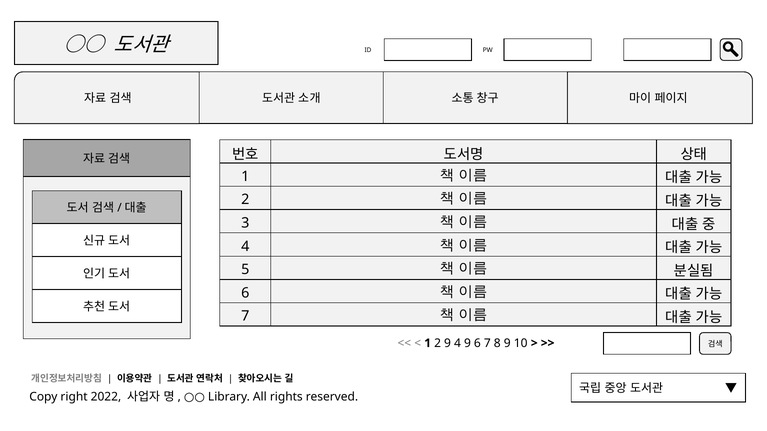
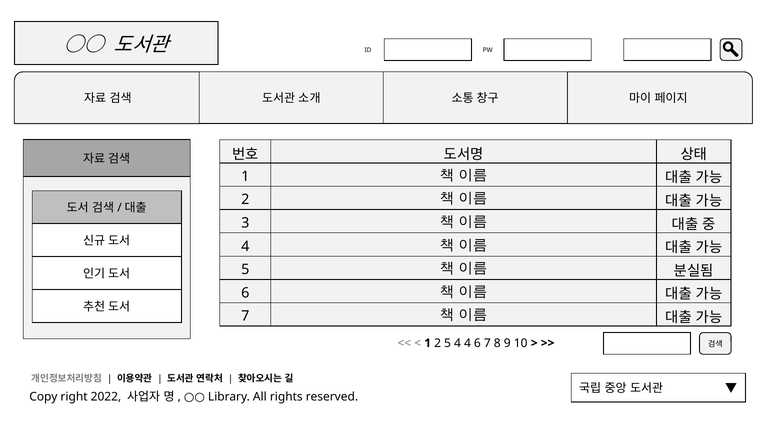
2 9: 9 -> 5 (448, 343)
4 9: 9 -> 4 (467, 343)
